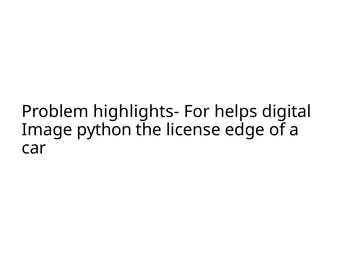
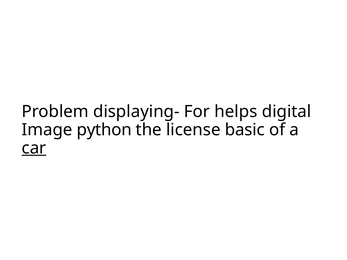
highlights-: highlights- -> displaying- (136, 112)
edge: edge -> basic (245, 130)
car underline: none -> present (34, 148)
